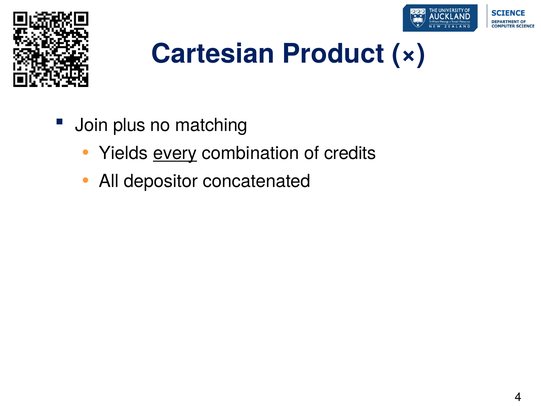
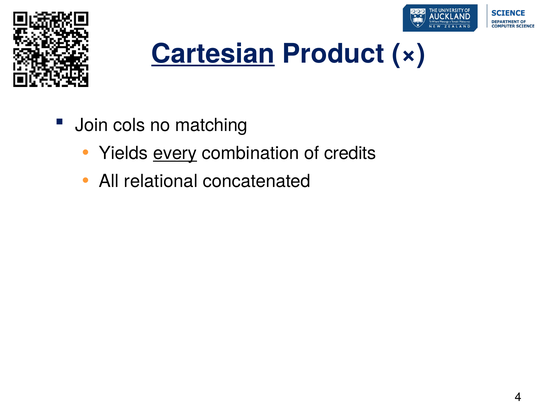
Cartesian underline: none -> present (213, 54)
plus: plus -> cols (129, 125)
depositor: depositor -> relational (161, 181)
